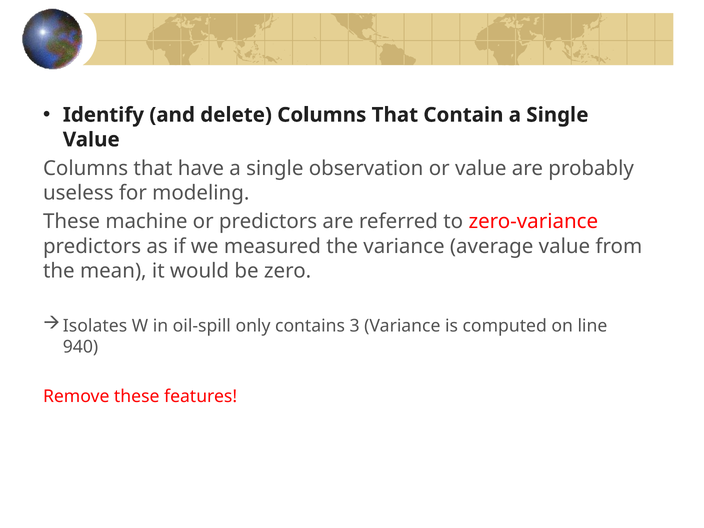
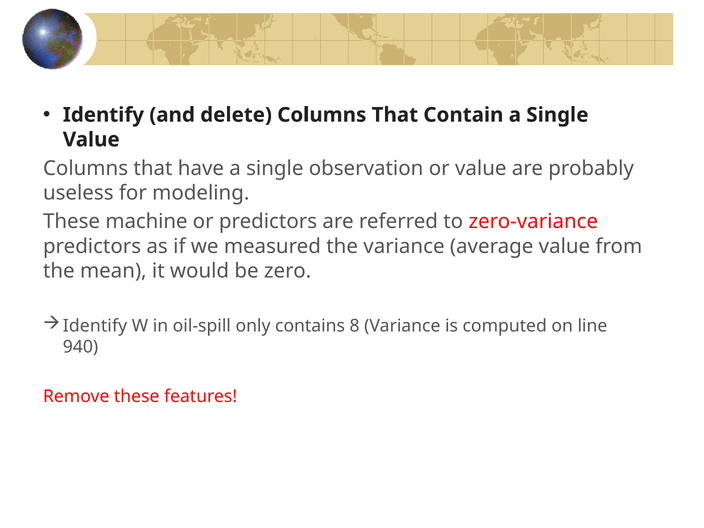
Isolates: Isolates -> Identify (95, 326)
3: 3 -> 8 (355, 326)
